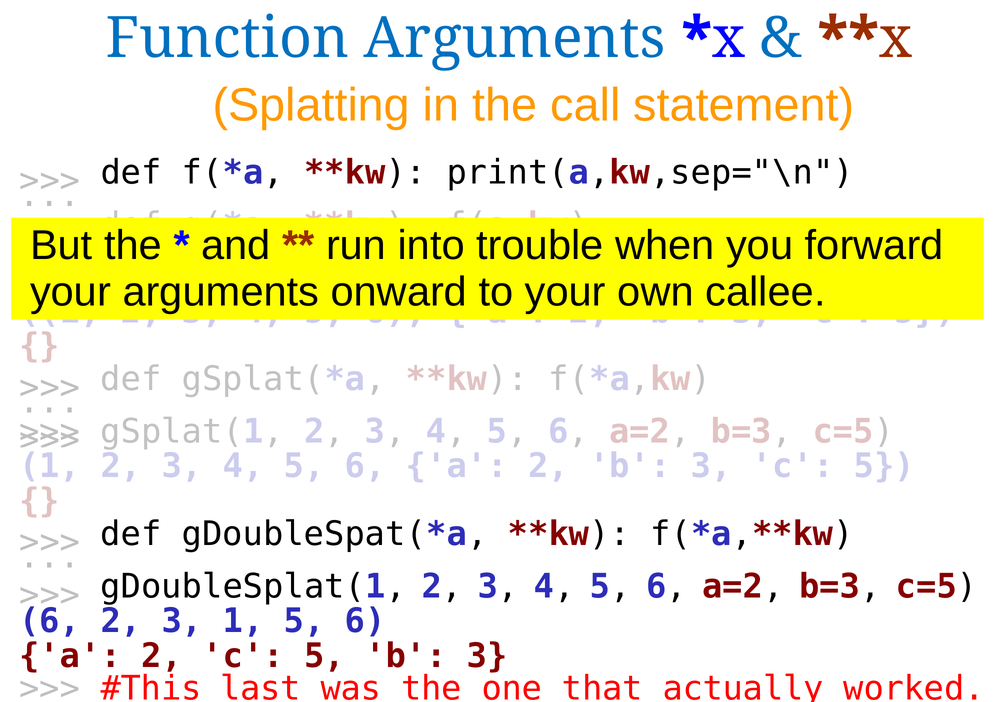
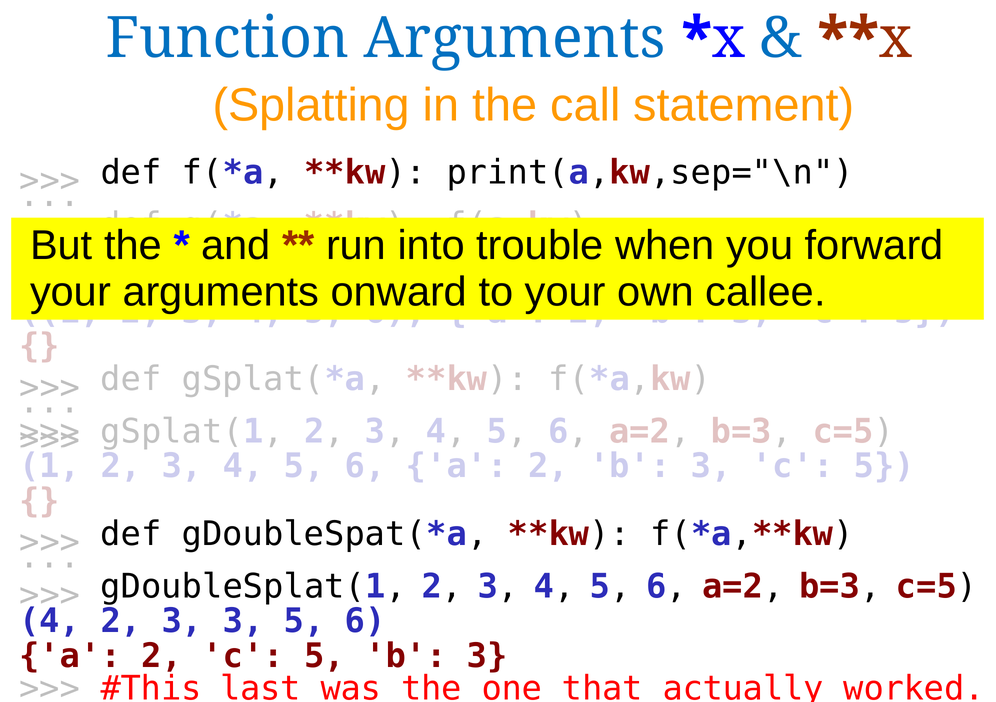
6: 6 -> 4 (50, 621)
3 1: 1 -> 3 (243, 621)
